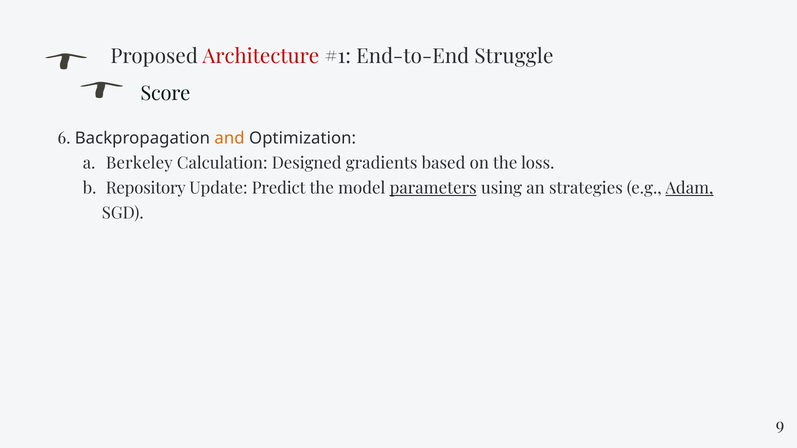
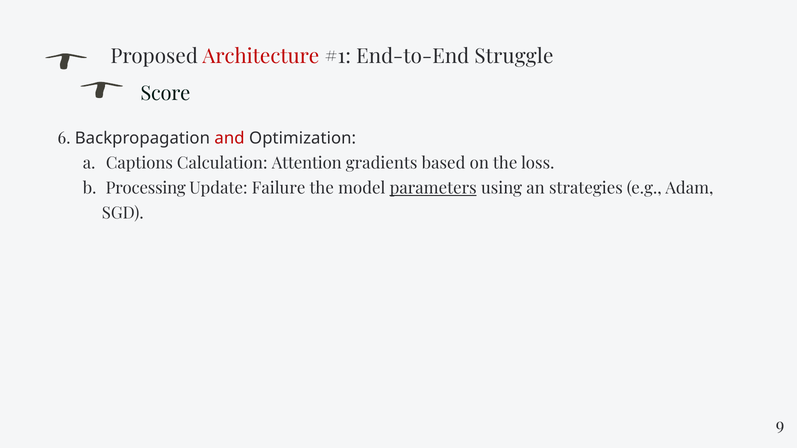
and colour: orange -> red (230, 138)
Berkeley: Berkeley -> Captions (139, 163)
Designed: Designed -> Attention (307, 163)
Repository: Repository -> Processing (146, 188)
Predict: Predict -> Failure (279, 188)
Adam underline: present -> none (689, 188)
